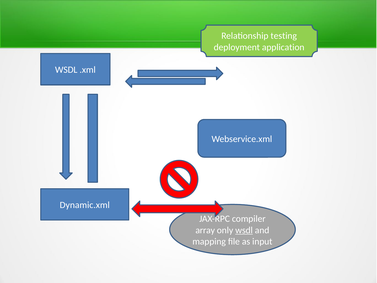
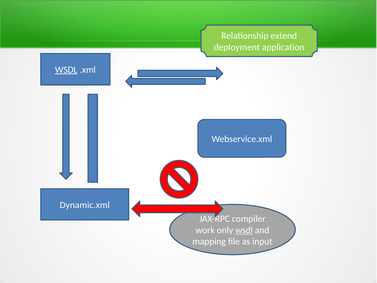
testing: testing -> extend (284, 36)
WSDL underline: none -> present (66, 70)
array: array -> work (205, 230)
